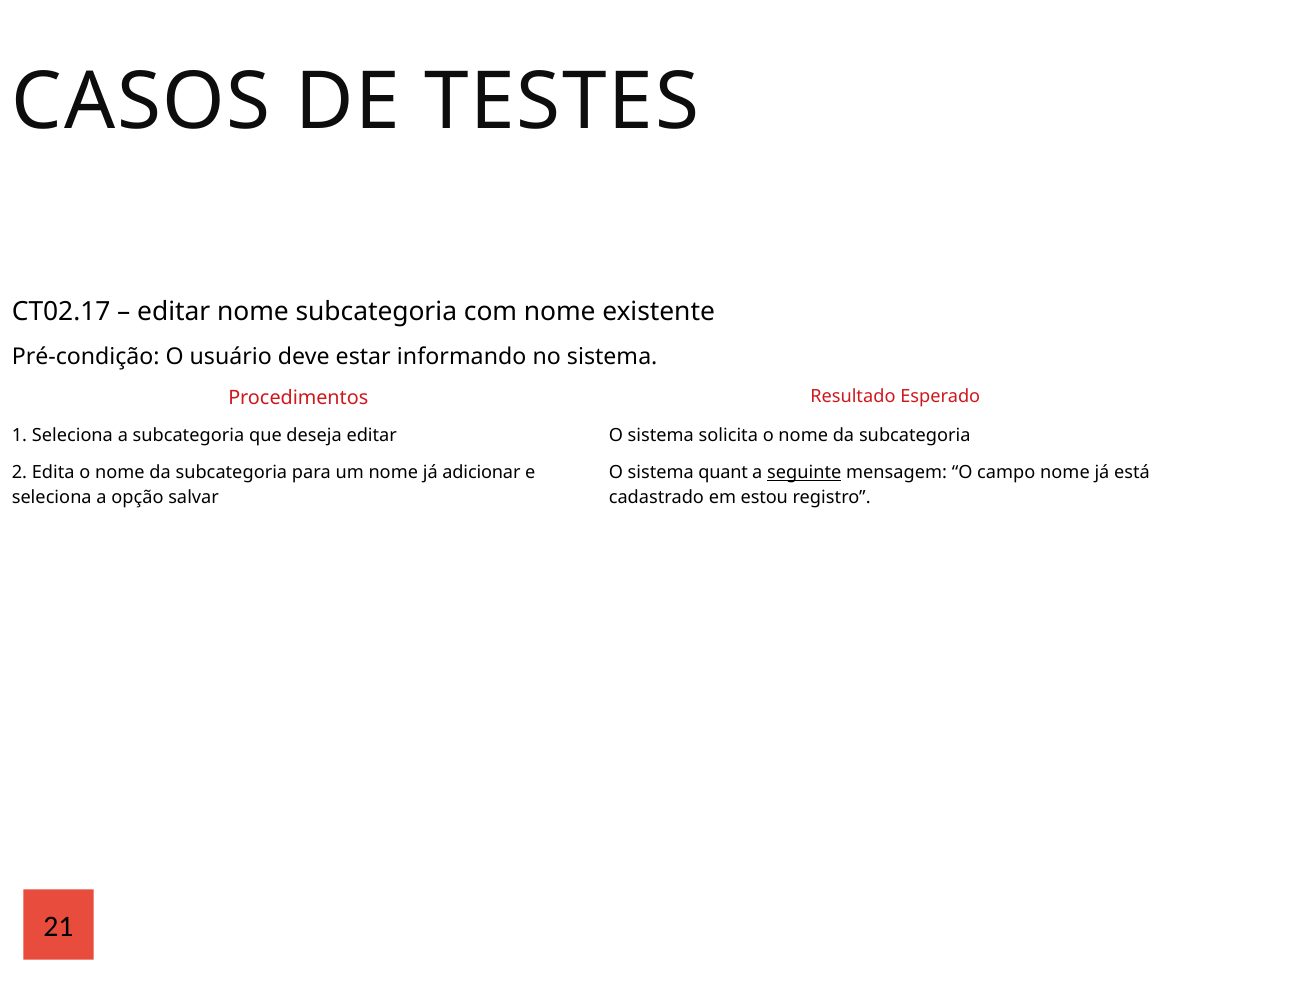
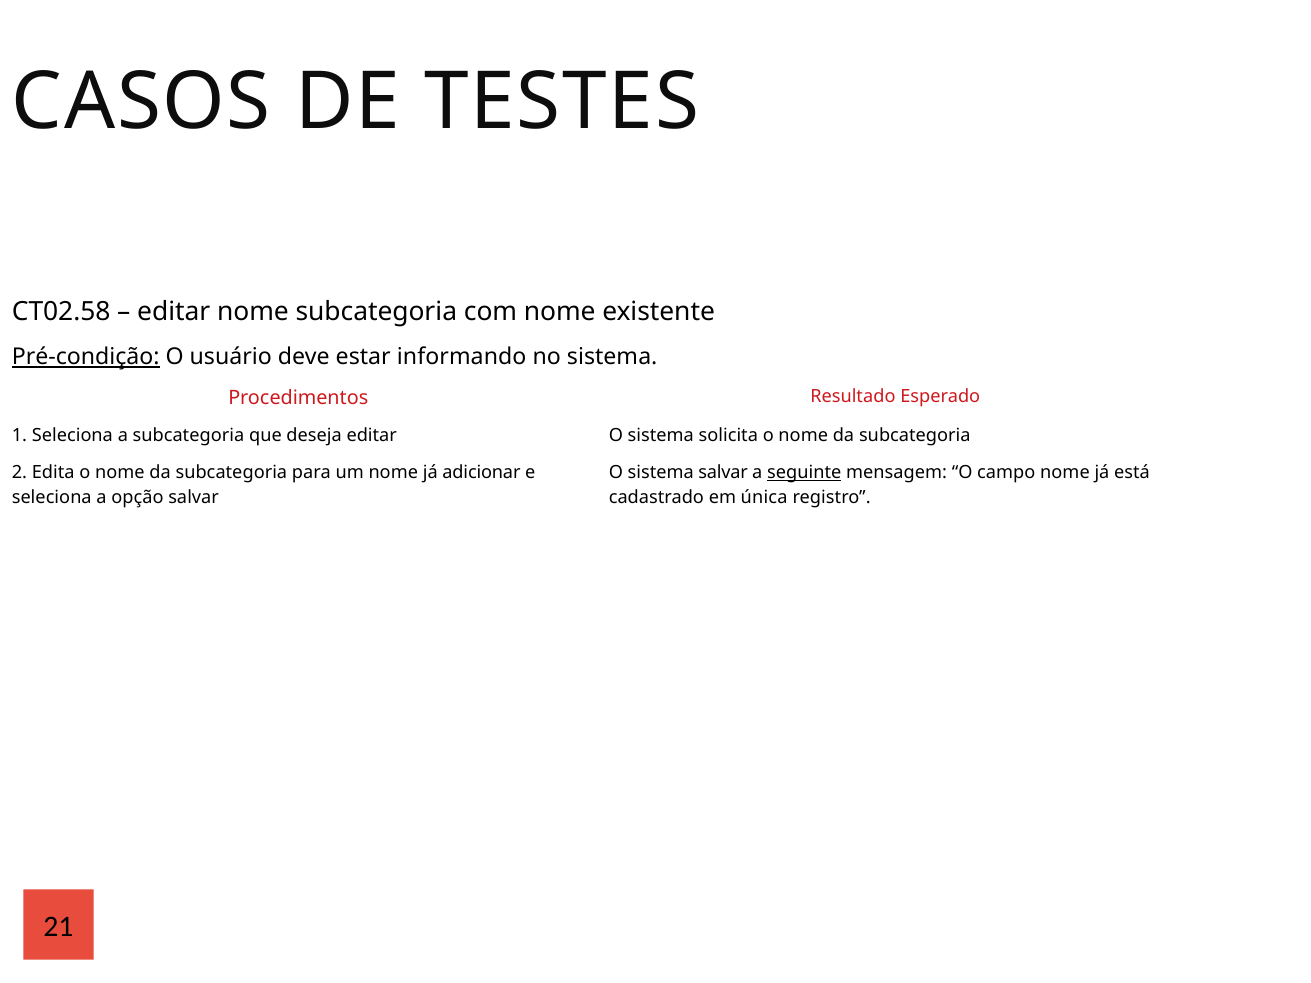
CT02.17: CT02.17 -> CT02.58 (61, 312)
Pré-condição underline: none -> present (86, 357)
sistema quant: quant -> salvar (723, 472)
estou: estou -> única (764, 497)
